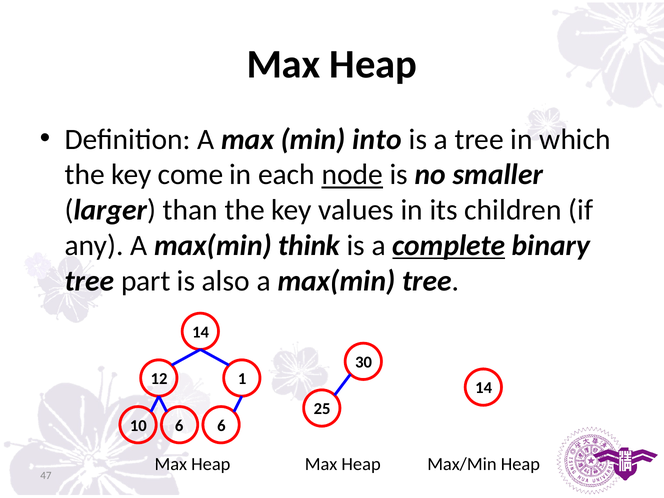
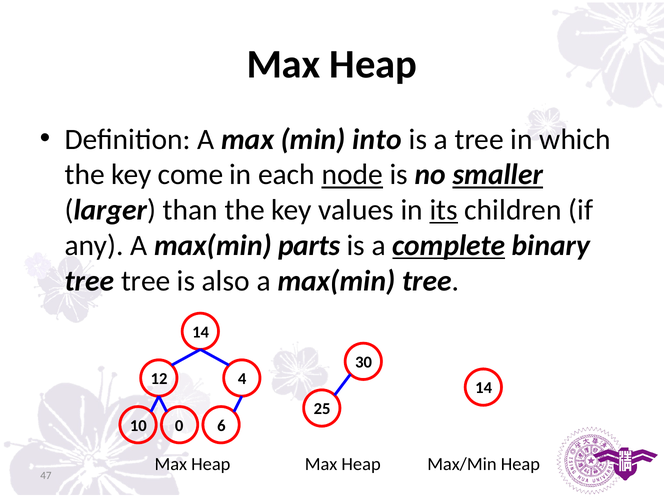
smaller underline: none -> present (498, 175)
its underline: none -> present (444, 210)
think: think -> parts (309, 246)
tree part: part -> tree (146, 281)
1: 1 -> 4 (242, 379)
10 6: 6 -> 0 (179, 426)
